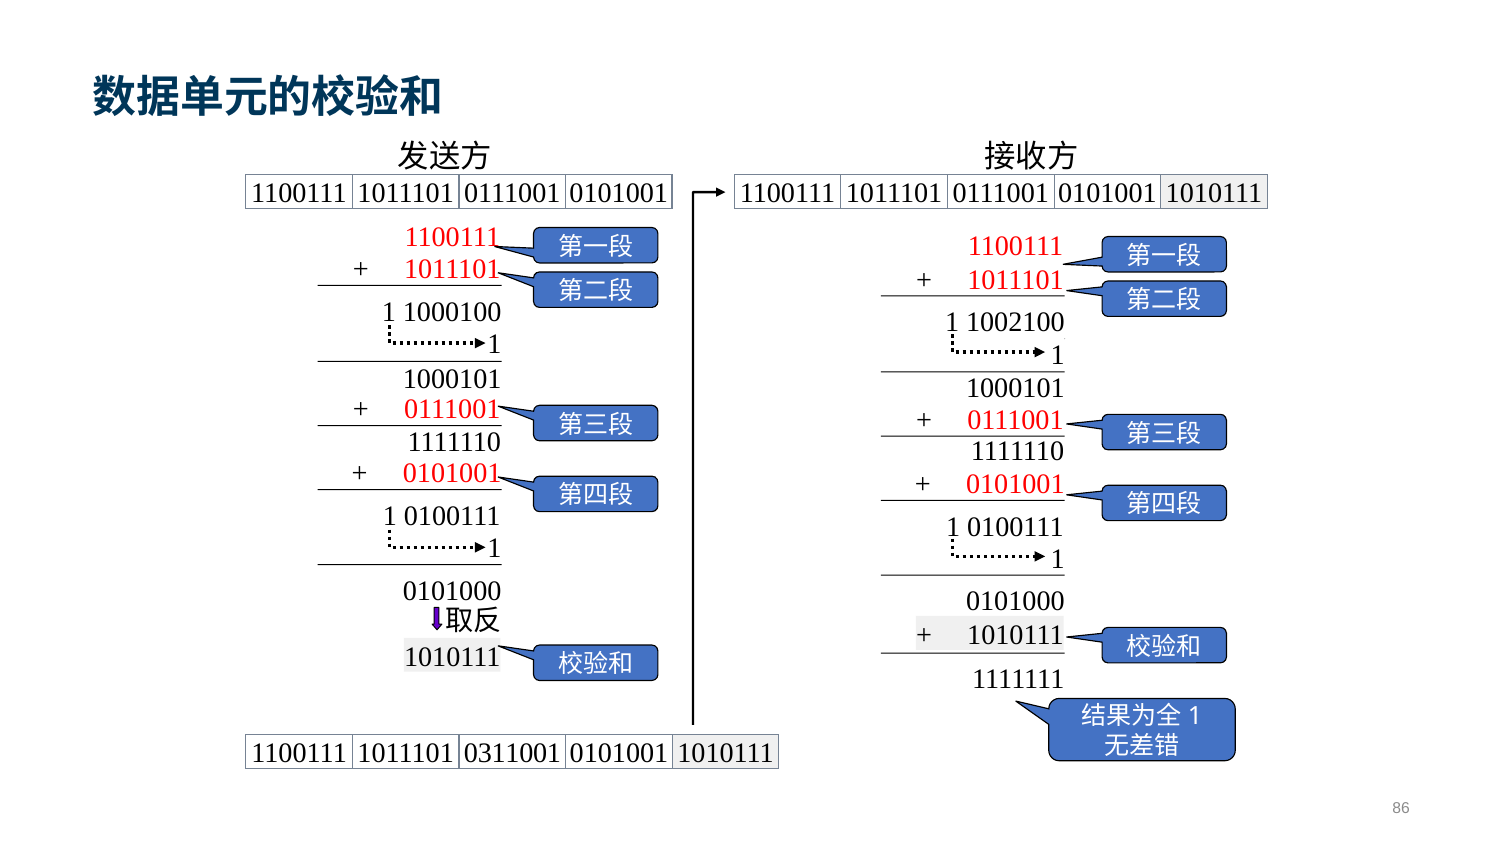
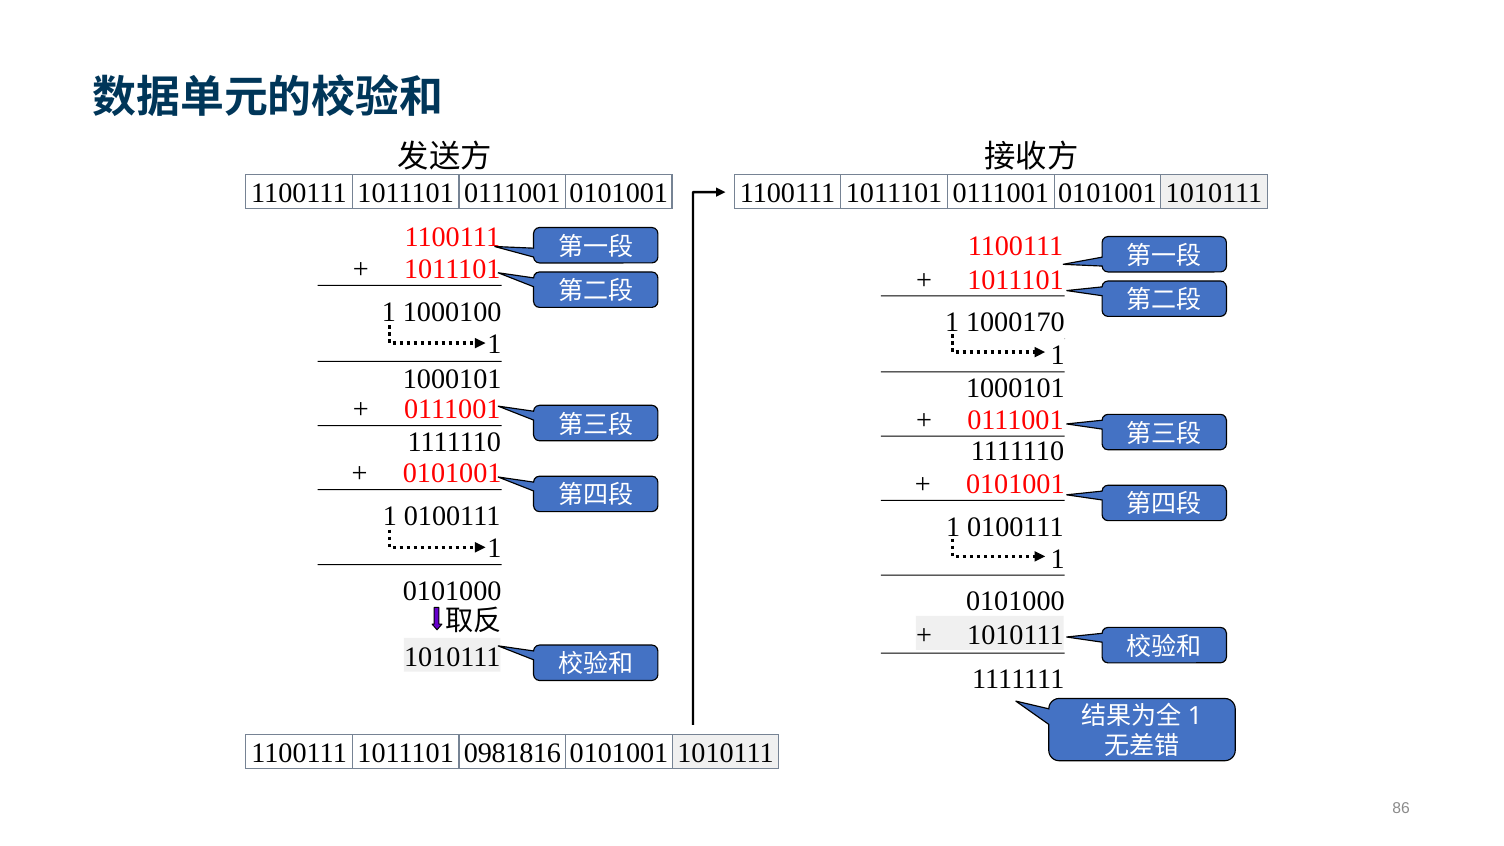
1002100: 1002100 -> 1000170 (1015, 322)
0311001: 0311001 -> 0981816 (512, 753)
